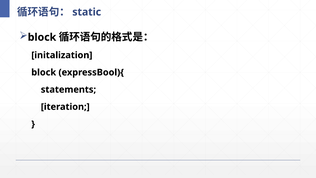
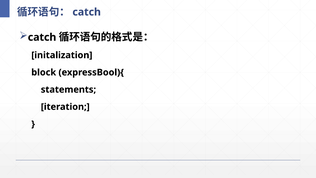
static: static -> catch (87, 12)
block: block -> catch (42, 37)
